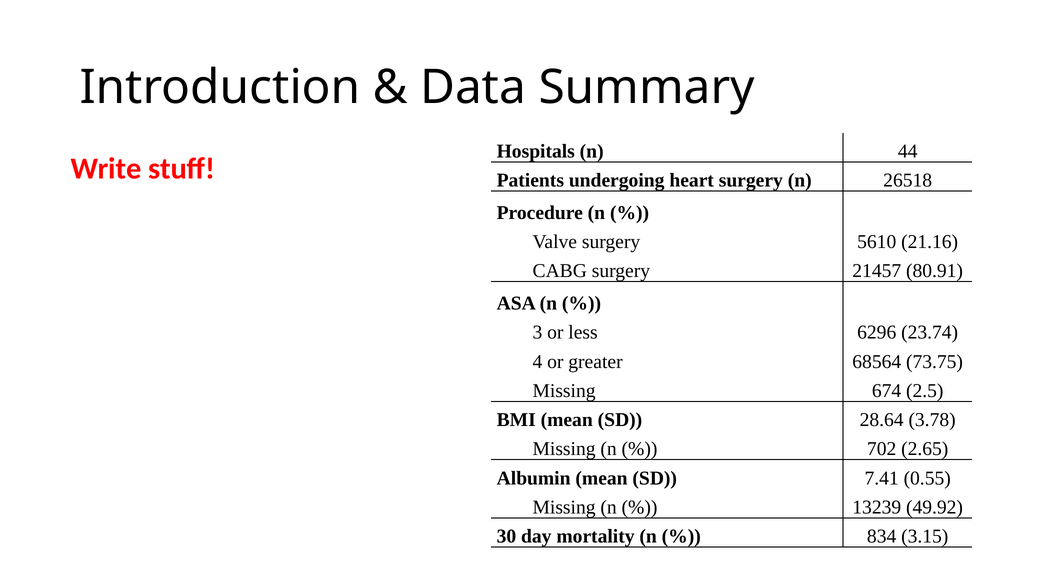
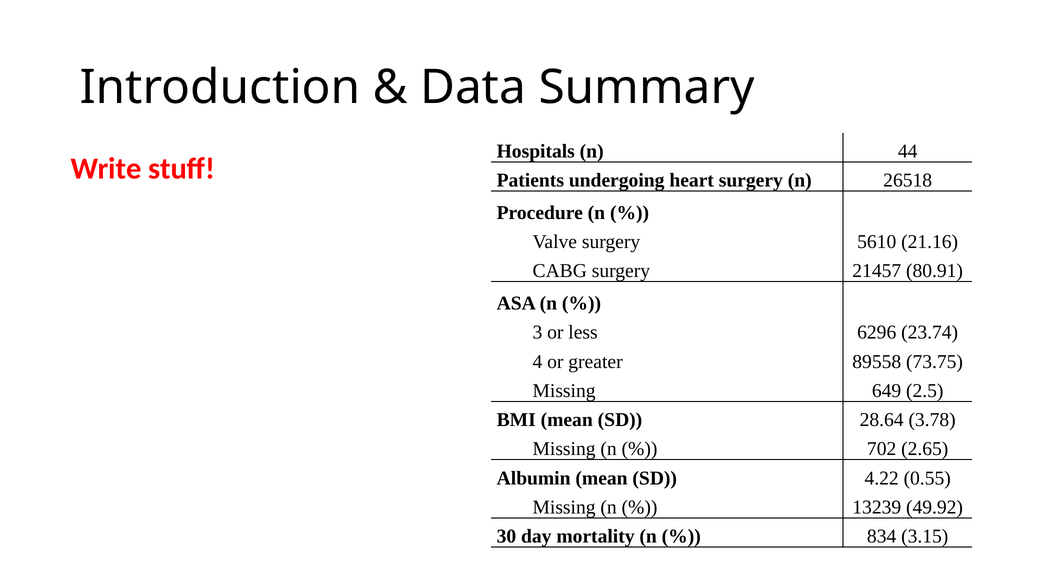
68564: 68564 -> 89558 (877, 362)
674: 674 -> 649 (887, 391)
7.41: 7.41 -> 4.22 (882, 478)
